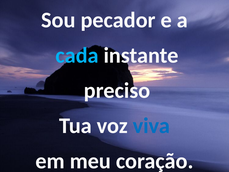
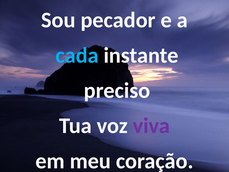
viva colour: blue -> purple (151, 126)
